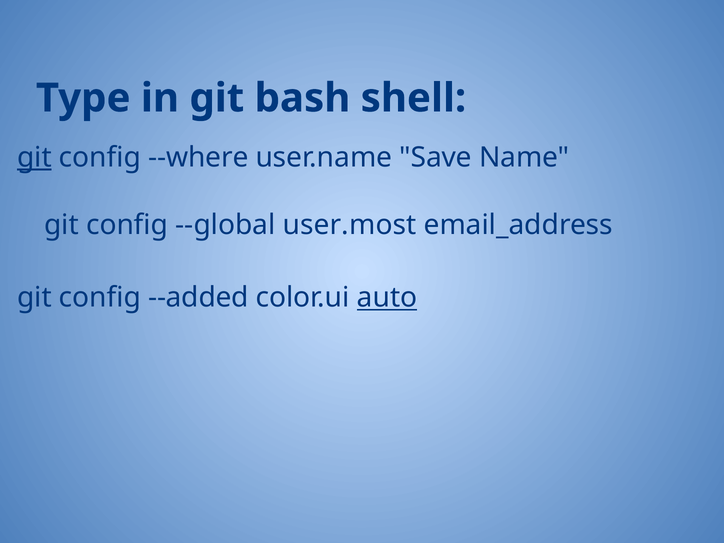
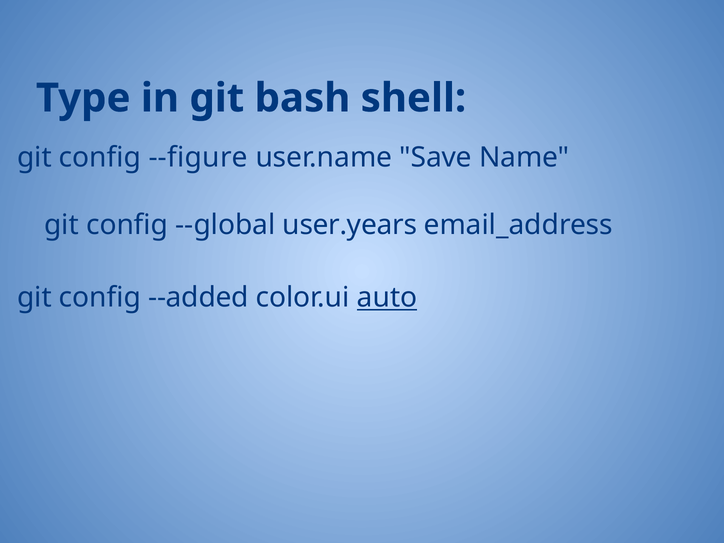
git underline: present -> none (34, 157)
--where: --where -> --figure (198, 157)
user.most: user.most -> user.years (350, 225)
